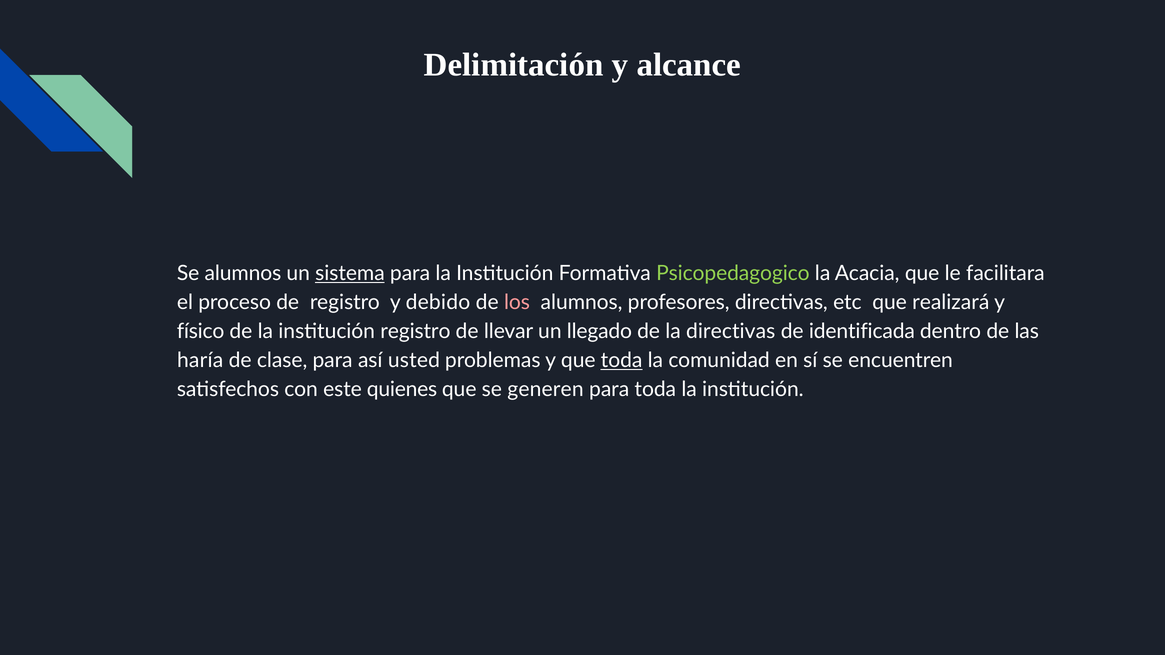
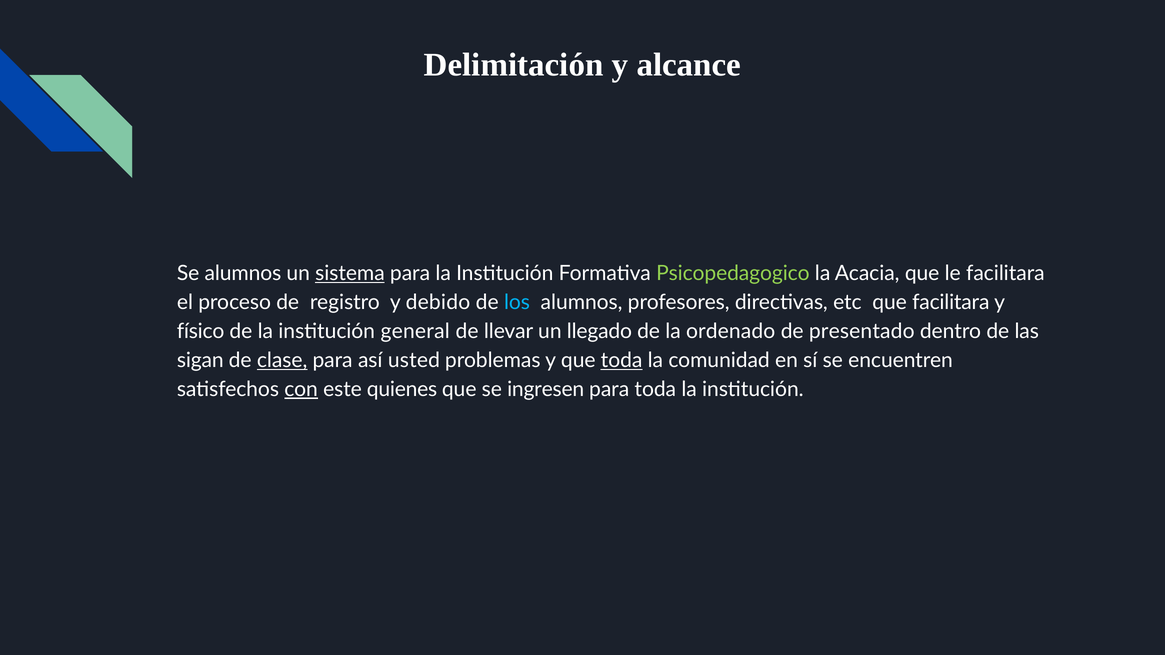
los colour: pink -> light blue (517, 303)
que realizará: realizará -> facilitara (951, 303)
institución registro: registro -> general (415, 332)
la directivas: directivas -> ordenado (731, 332)
identificada: identificada -> presentado (862, 332)
haría: haría -> sigan (200, 361)
clase underline: none -> present (282, 361)
con underline: none -> present (301, 390)
generen: generen -> ingresen (546, 390)
